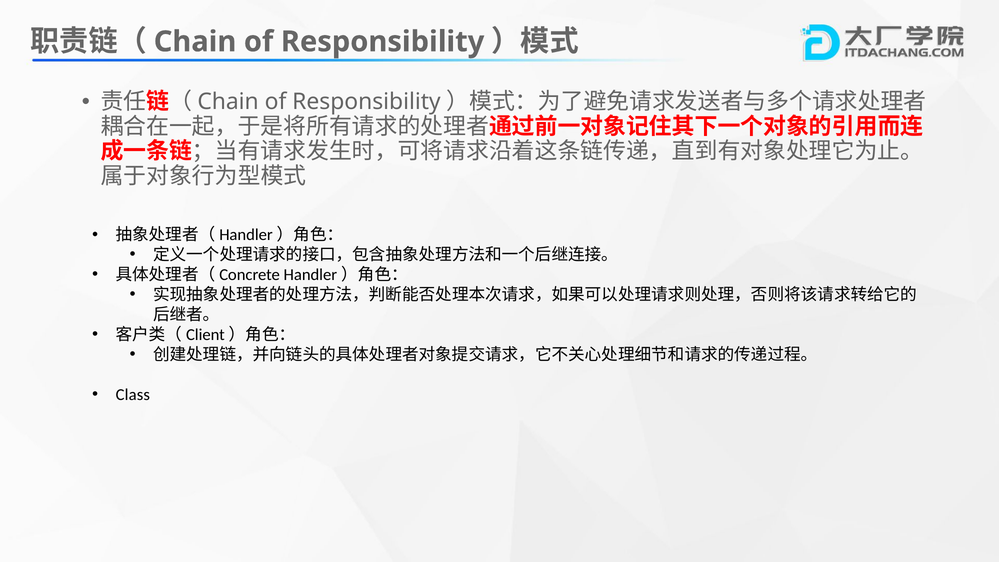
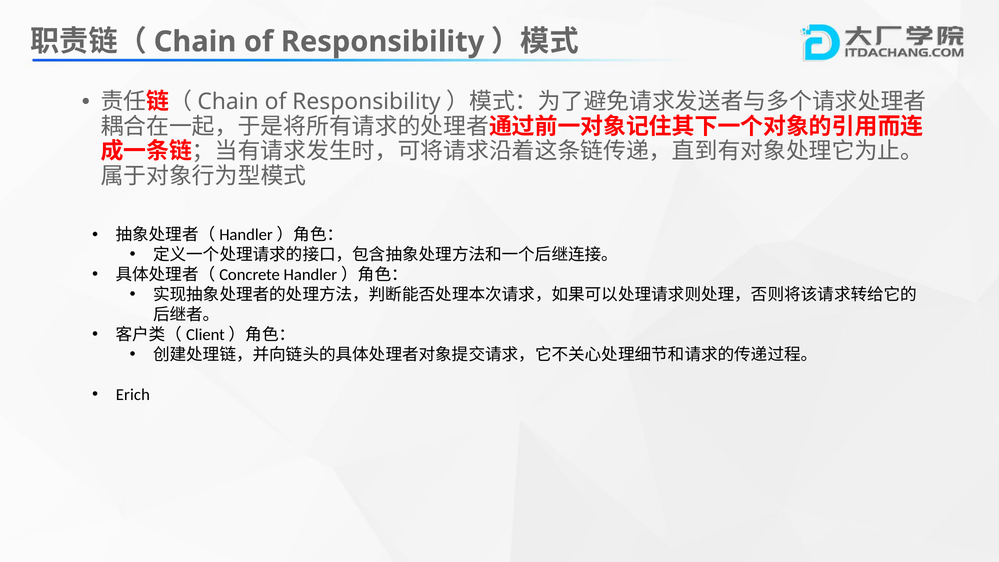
Class: Class -> Erich (133, 395)
